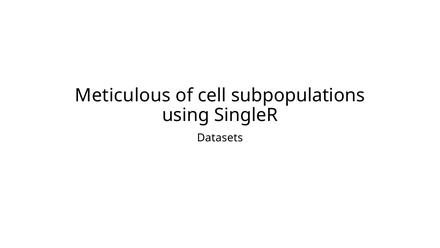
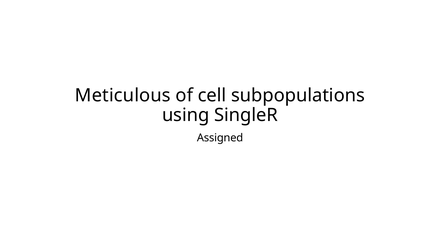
Datasets: Datasets -> Assigned (220, 138)
